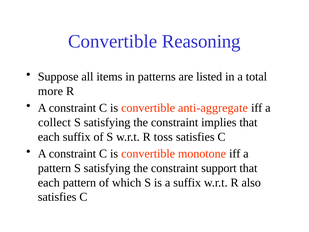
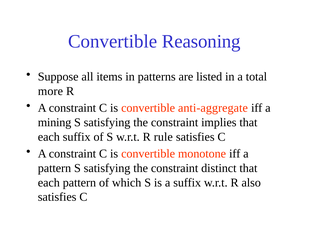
collect: collect -> mining (55, 122)
toss: toss -> rule (163, 137)
support: support -> distinct (219, 168)
